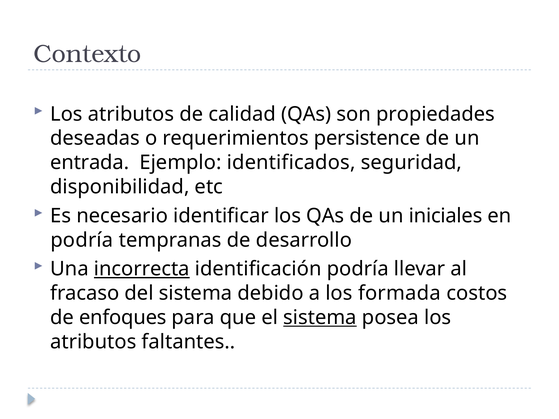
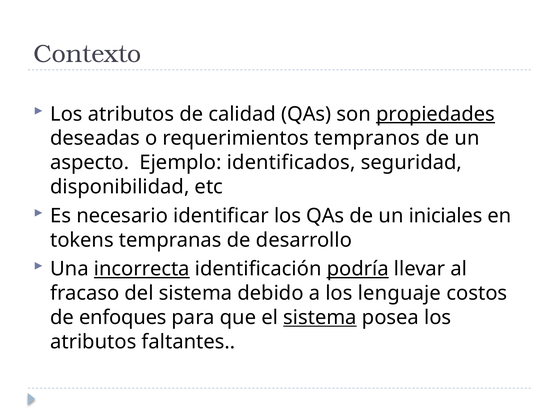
propiedades underline: none -> present (436, 114)
persistence: persistence -> tempranos (367, 138)
entrada: entrada -> aspecto (90, 163)
podría: podría -> tokens (82, 240)
podría underline: none -> present (358, 269)
formada: formada -> lenguaje (399, 293)
